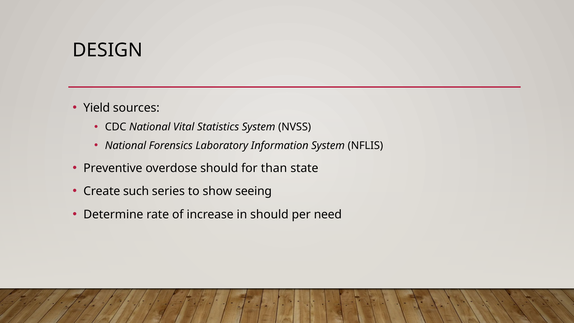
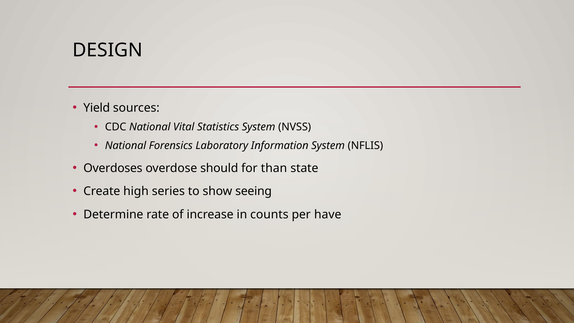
Preventive: Preventive -> Overdoses (113, 168)
such: such -> high (136, 191)
in should: should -> counts (269, 214)
need: need -> have (328, 214)
